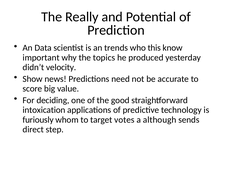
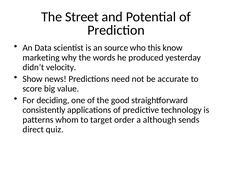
Really: Really -> Street (82, 17)
trends: trends -> source (116, 48)
important: important -> marketing (41, 58)
topics: topics -> words (104, 58)
intoxication: intoxication -> consistently (44, 110)
furiously: furiously -> patterns (38, 120)
votes: votes -> order (124, 120)
step: step -> quiz (55, 129)
